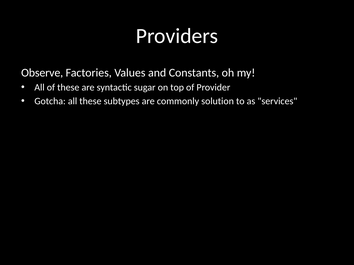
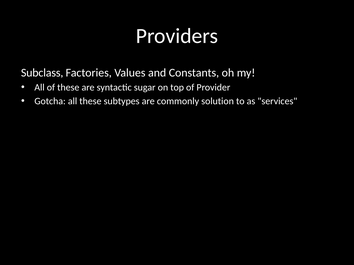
Observe: Observe -> Subclass (42, 73)
